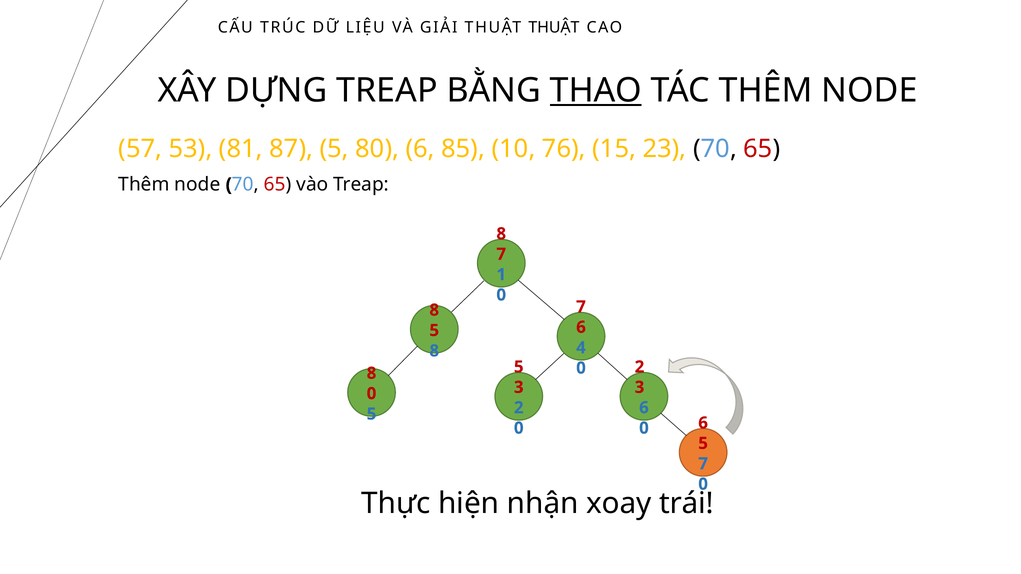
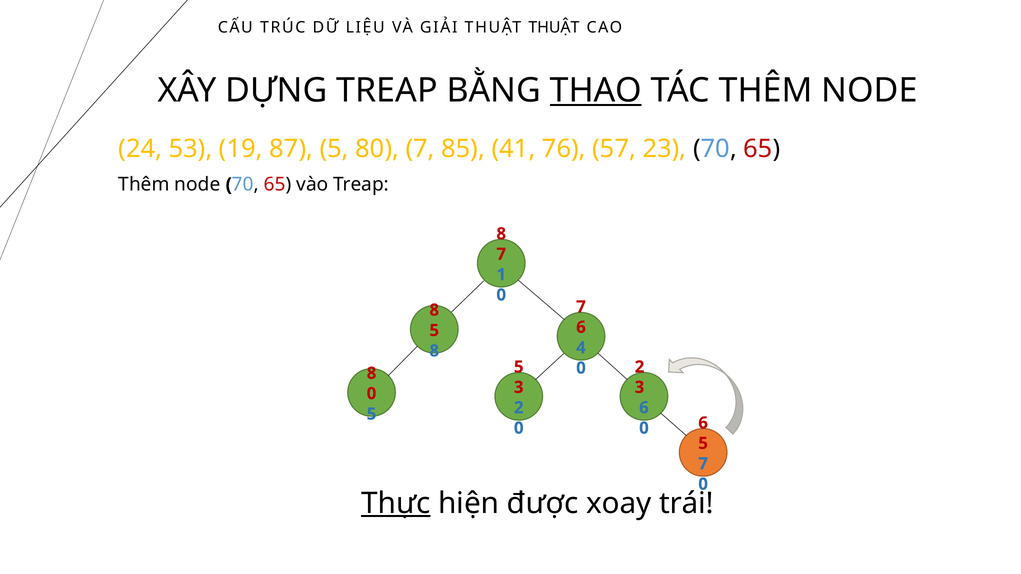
57: 57 -> 24 (140, 149)
81: 81 -> 19 (241, 149)
80 6: 6 -> 7 (420, 149)
10: 10 -> 41 (514, 149)
15: 15 -> 57 (614, 149)
Thực underline: none -> present (396, 503)
nhận: nhận -> được (543, 503)
